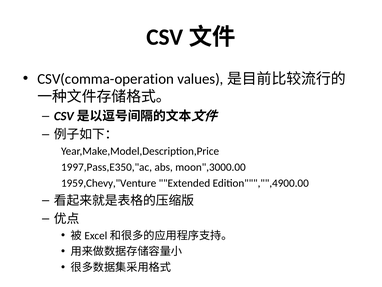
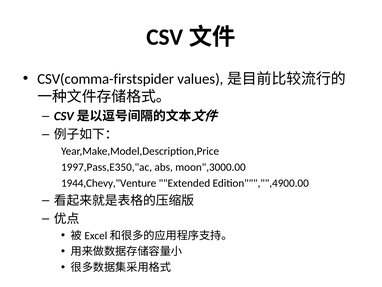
CSV(comma-operation: CSV(comma-operation -> CSV(comma-firstspider (106, 79)
1959,Chevy,"Venture: 1959,Chevy,"Venture -> 1944,Chevy,"Venture (109, 183)
